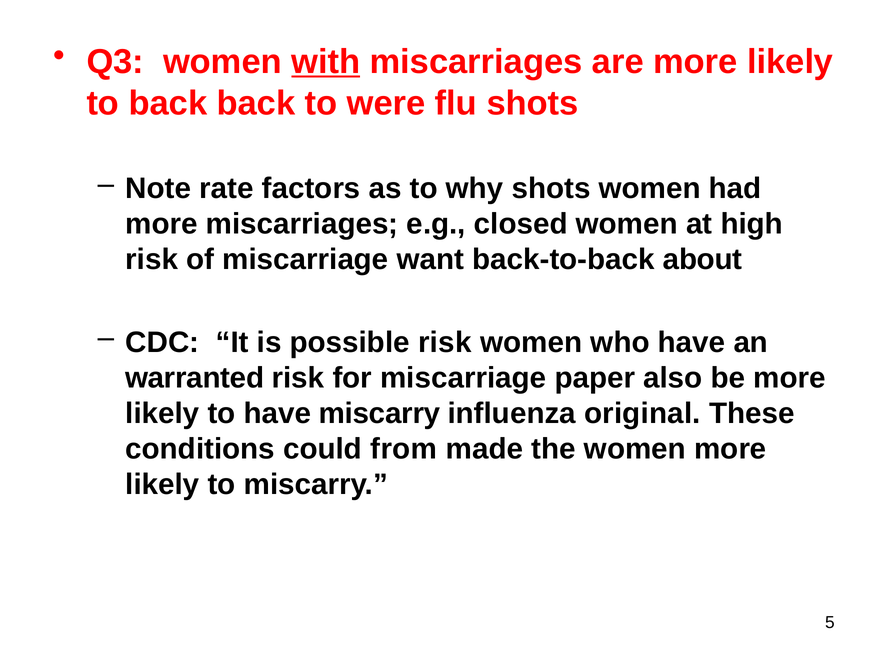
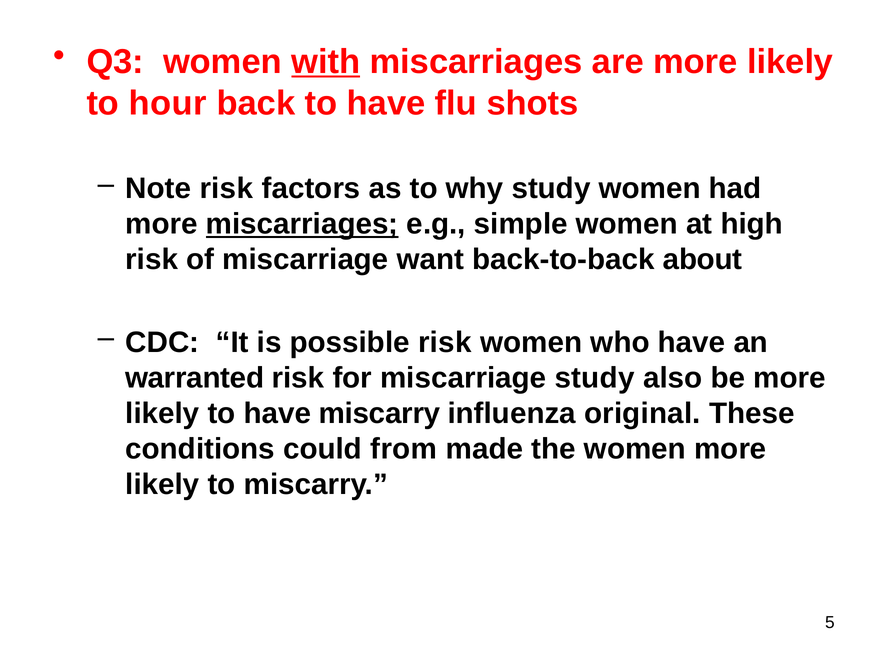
to back: back -> hour (168, 103)
back to were: were -> have (386, 103)
Note rate: rate -> risk (226, 189)
why shots: shots -> study (551, 189)
miscarriages underline: none -> present (302, 224)
closed: closed -> simple (521, 224)
miscarriage paper: paper -> study (595, 378)
